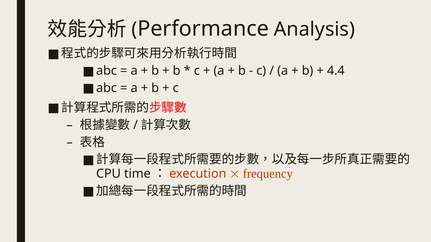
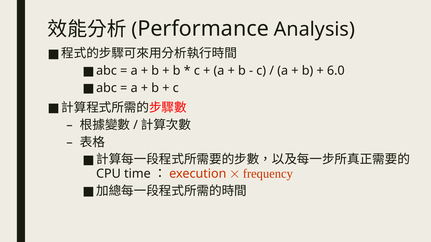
4.4: 4.4 -> 6.0 (336, 71)
